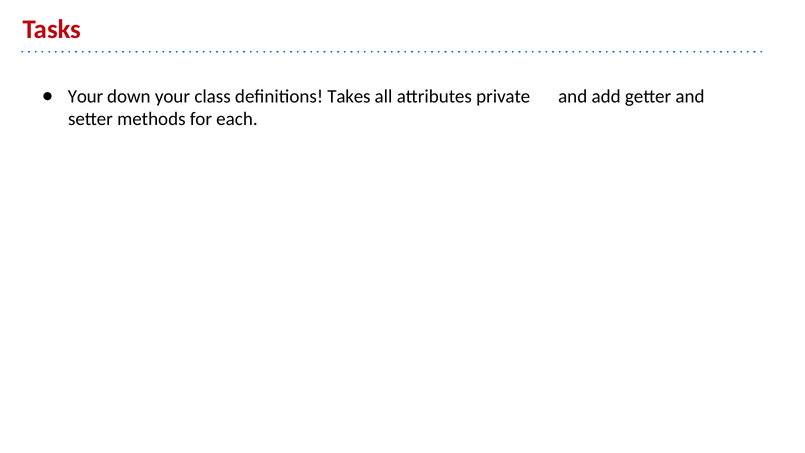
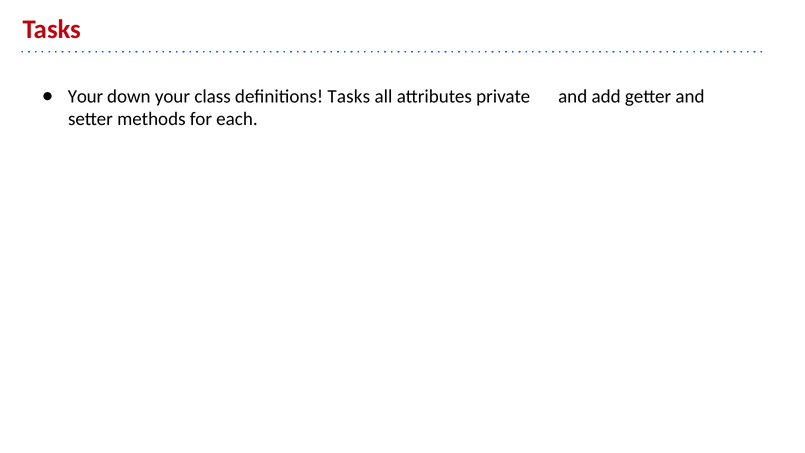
definitions Takes: Takes -> Tasks (349, 96)
